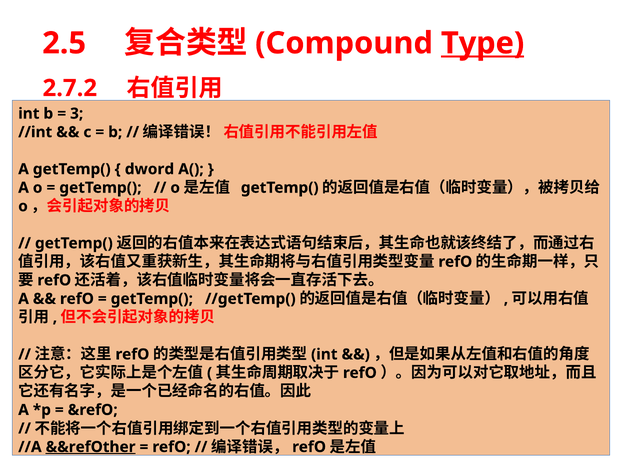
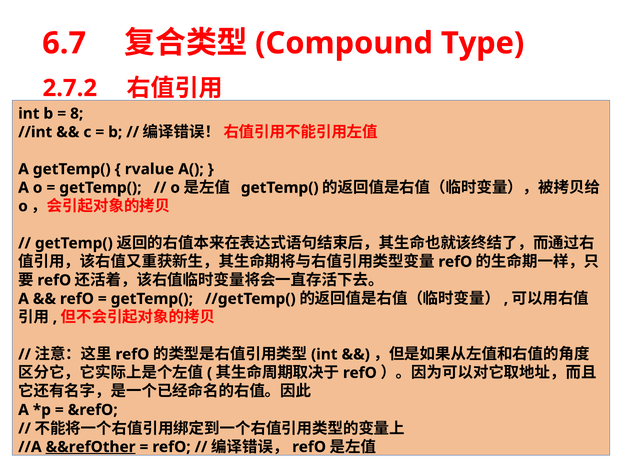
2.5: 2.5 -> 6.7 (64, 43)
Type underline: present -> none (483, 43)
3: 3 -> 8 (77, 114)
dword: dword -> rvalue (149, 169)
